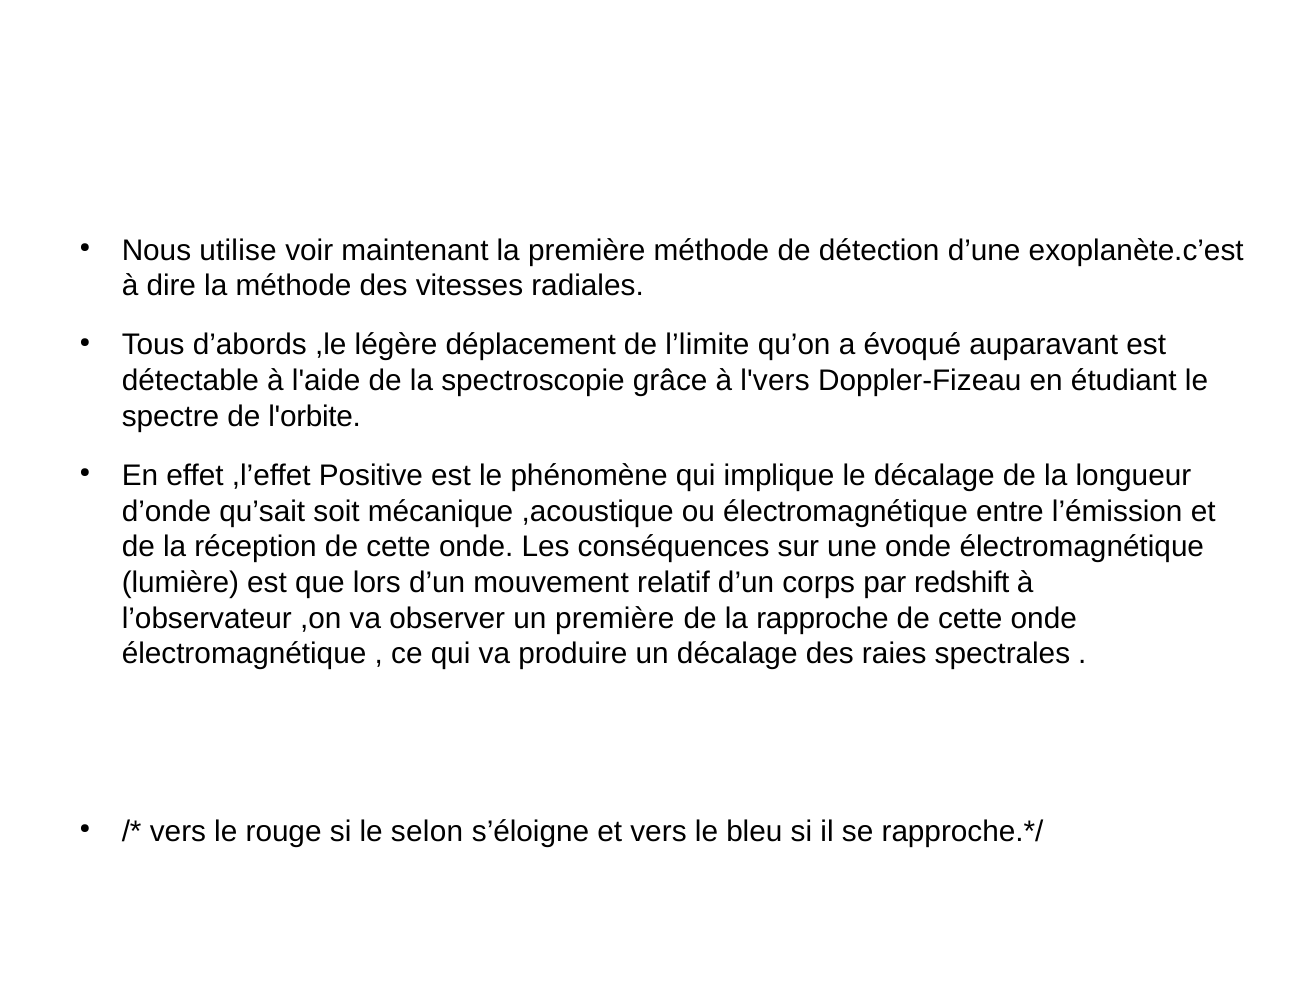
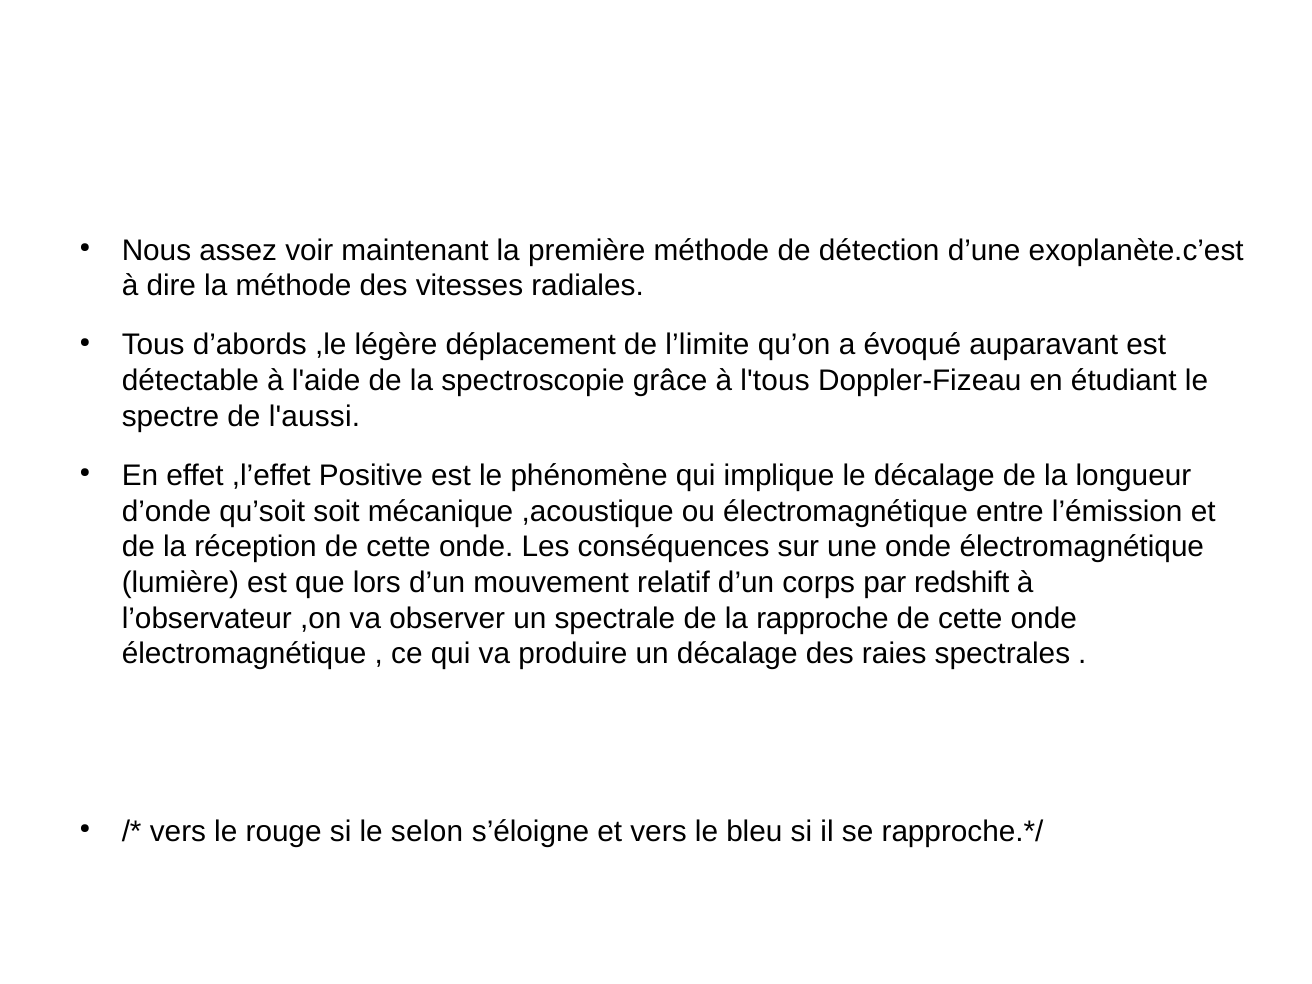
utilise: utilise -> assez (238, 250)
l'vers: l'vers -> l'tous (775, 381)
l'orbite: l'orbite -> l'aussi (314, 416)
qu’sait: qu’sait -> qu’soit (262, 511)
un première: première -> spectrale (615, 618)
